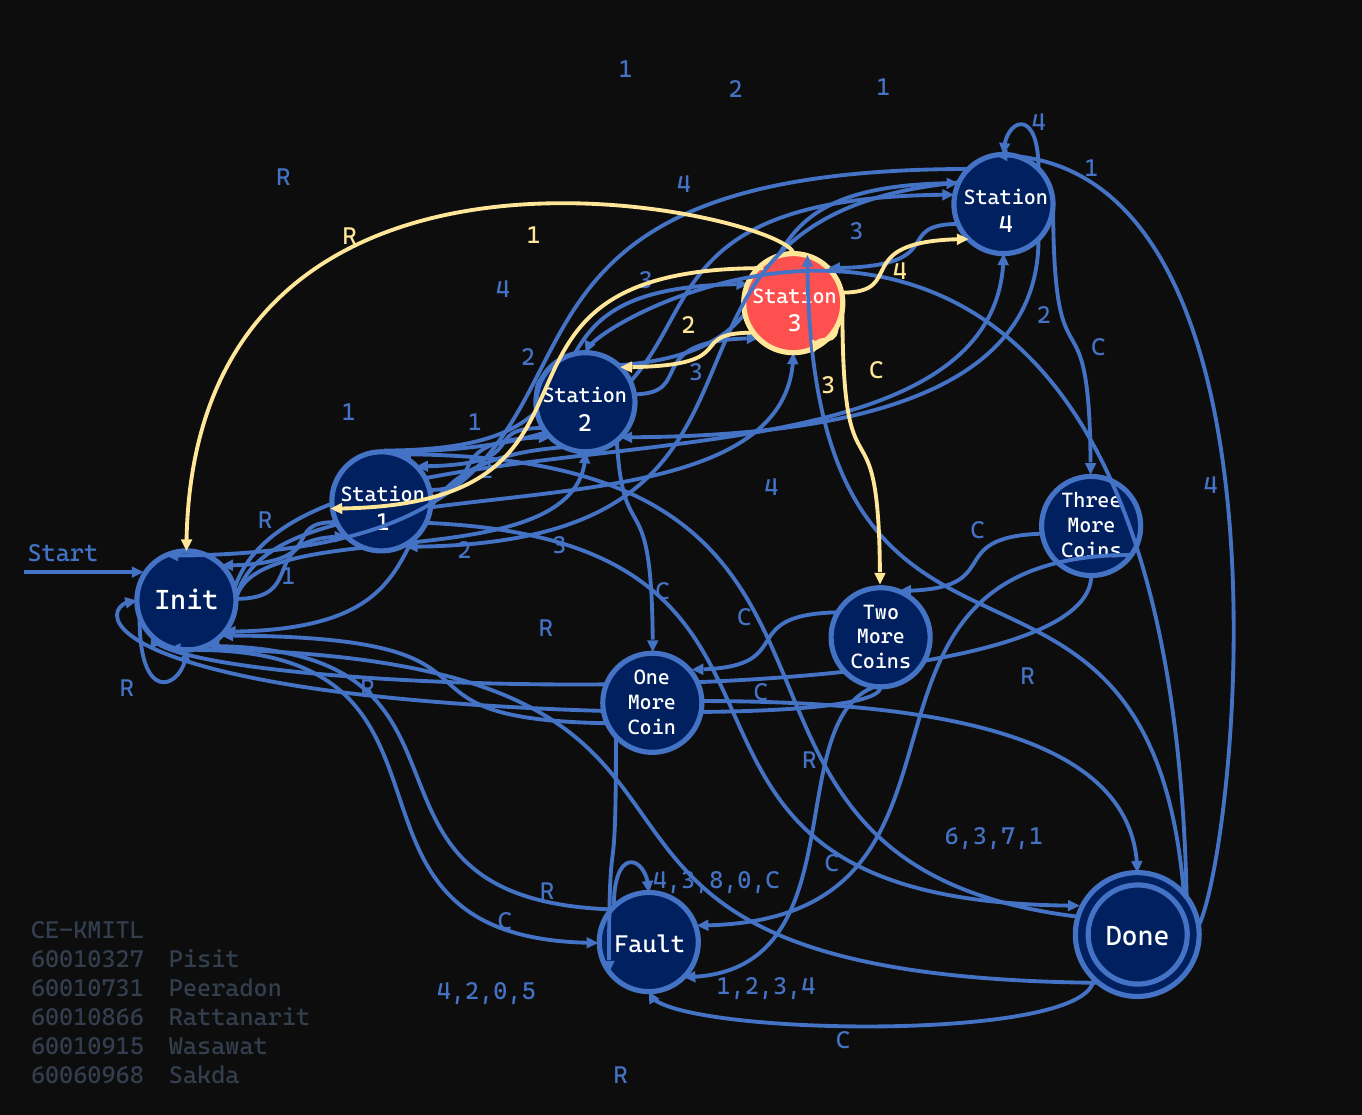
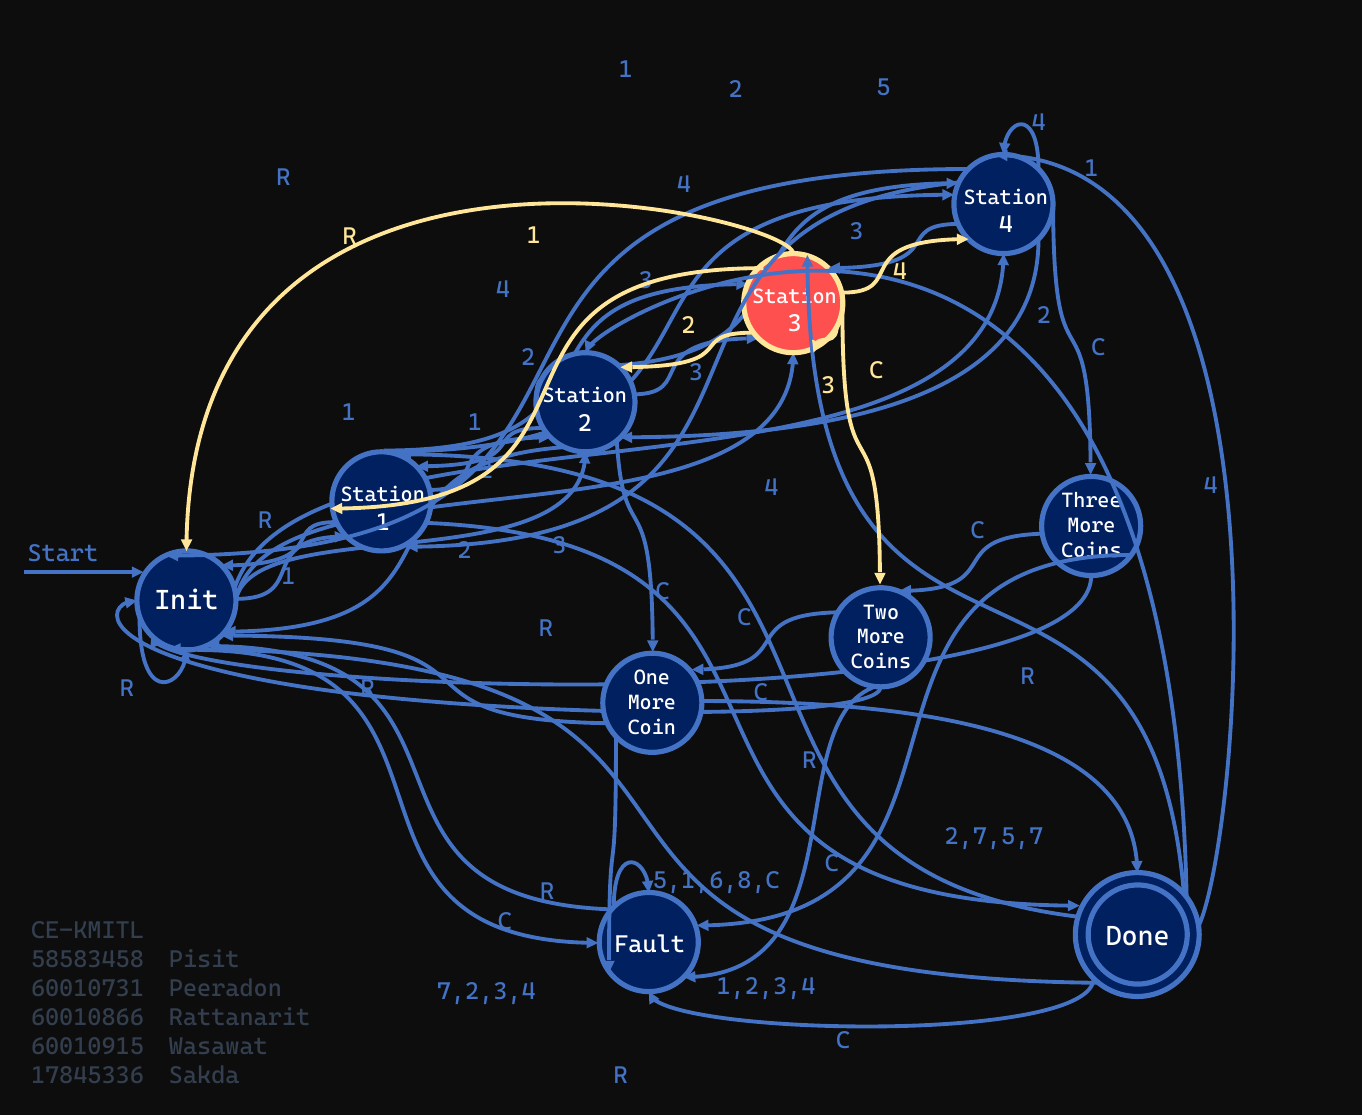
2 1: 1 -> 5 (883, 88)
6,3,7,1: 6,3,7,1 -> 2,7,5,7 (994, 836)
4,3,8,0,C: 4,3,8,0,C -> 5,1,6,8,C (716, 880)
60010327: 60010327 -> 58583458 (87, 959)
4,2,0,5: 4,2,0,5 -> 7,2,3,4 (486, 991)
60060968: 60060968 -> 17845336 (87, 1075)
